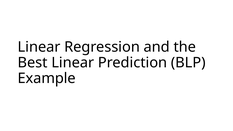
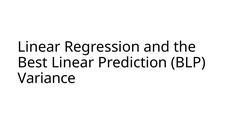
Example: Example -> Variance (47, 78)
